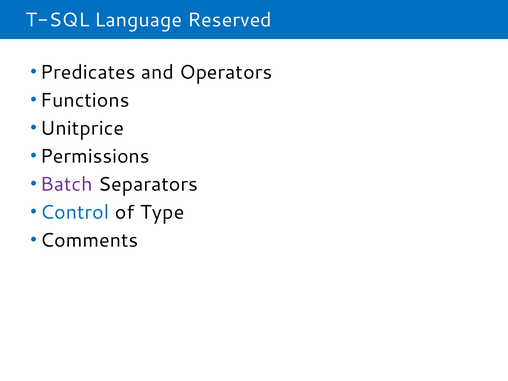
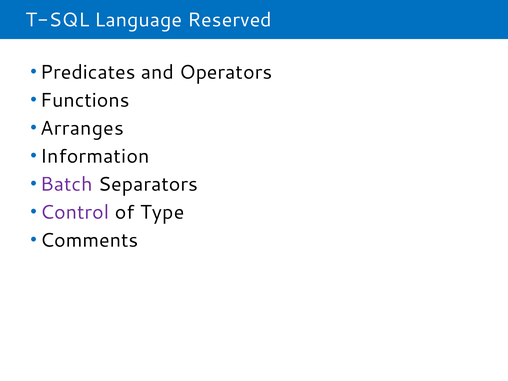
Unitprice: Unitprice -> Arranges (82, 128)
Permissions: Permissions -> Information (95, 156)
Control colour: blue -> purple (75, 212)
